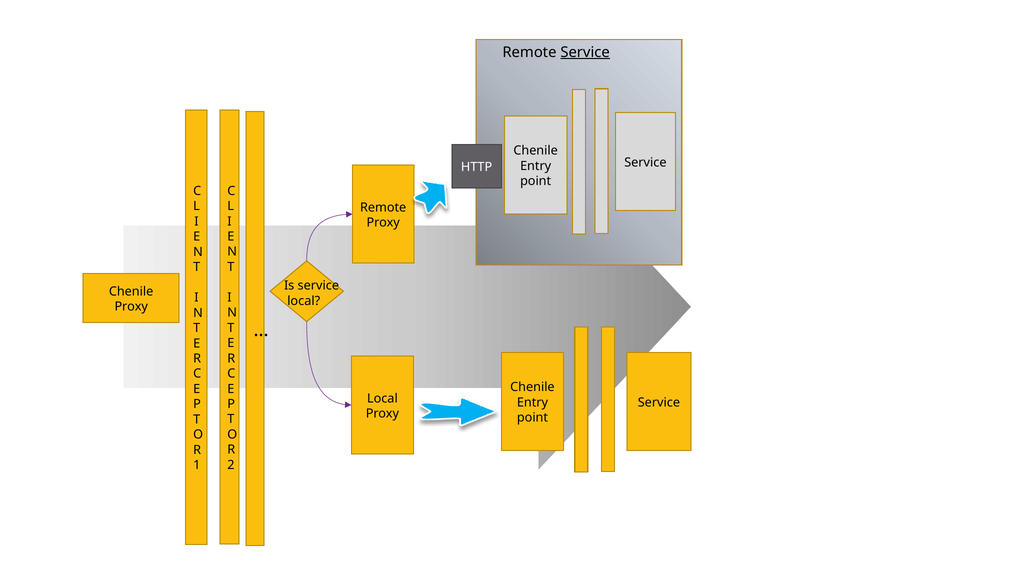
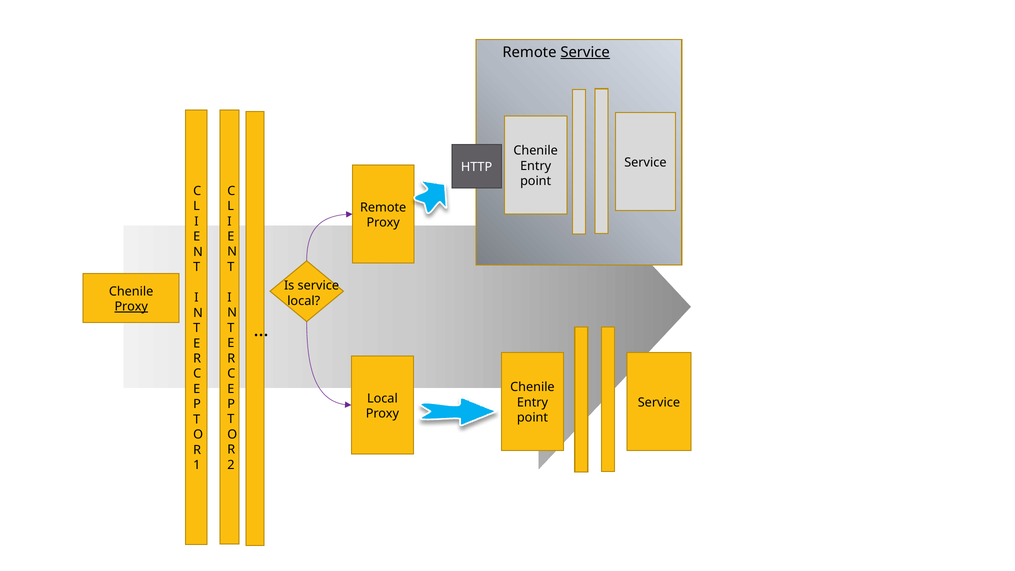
Proxy underline: none -> present (131, 307)
